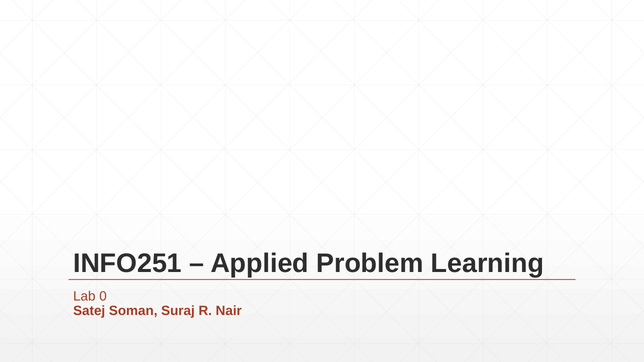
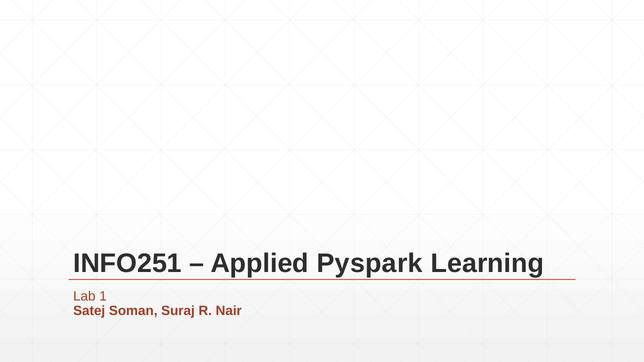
Problem: Problem -> Pyspark (370, 263)
0: 0 -> 1 (103, 297)
